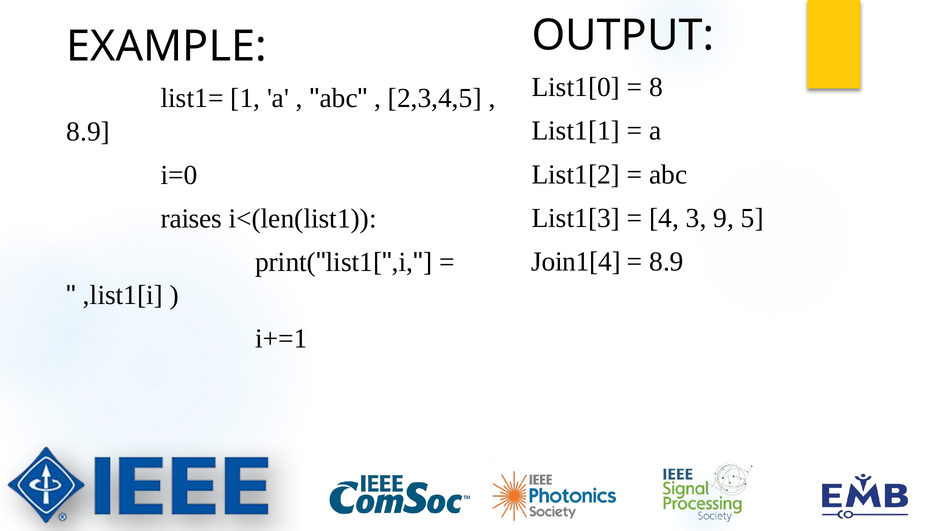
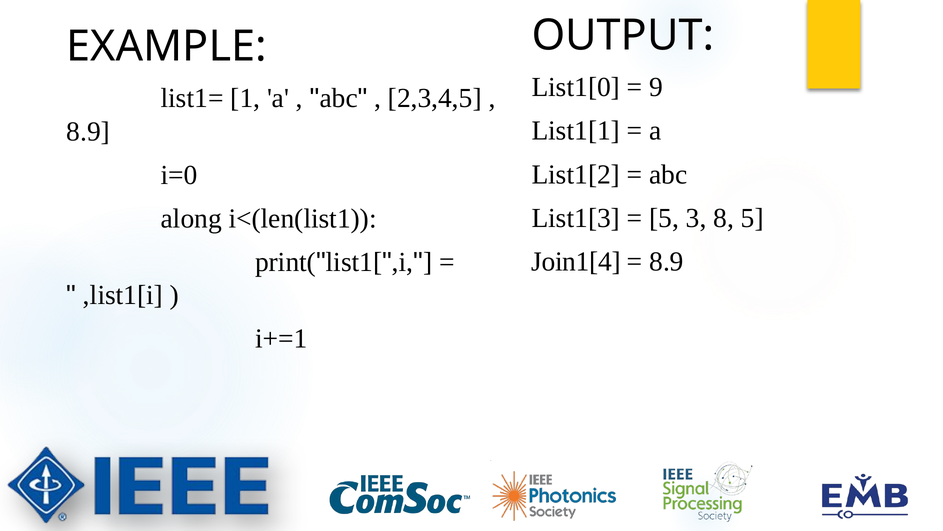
8: 8 -> 9 (656, 87)
4: 4 -> 5 (664, 218)
9: 9 -> 8 (724, 218)
raises: raises -> along (191, 218)
